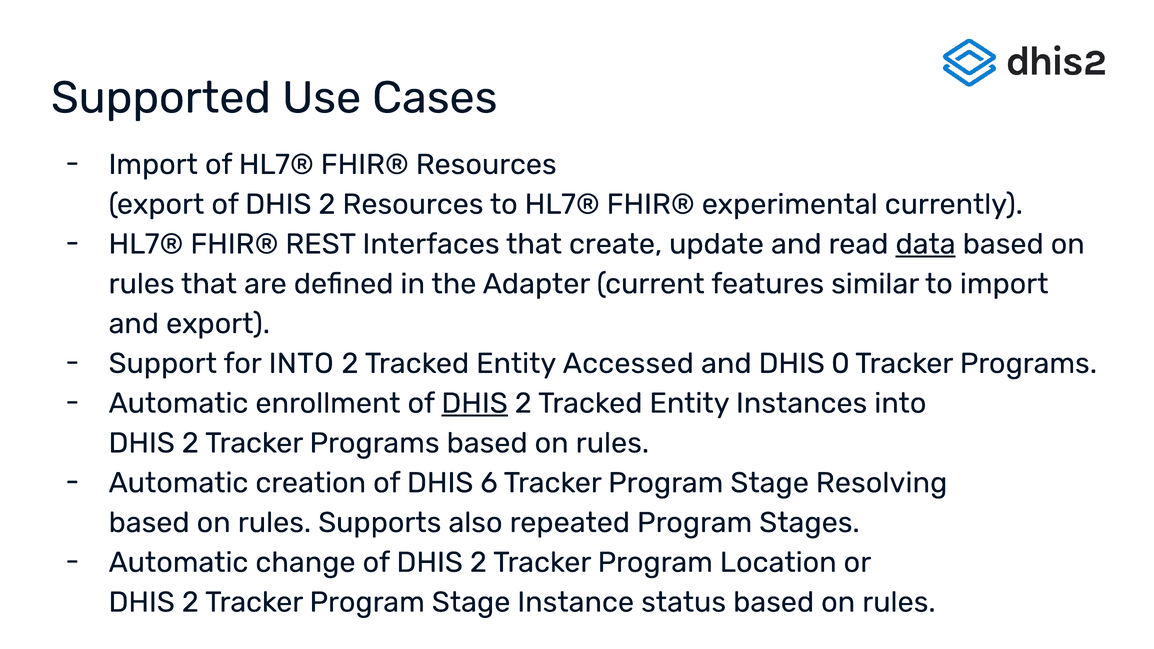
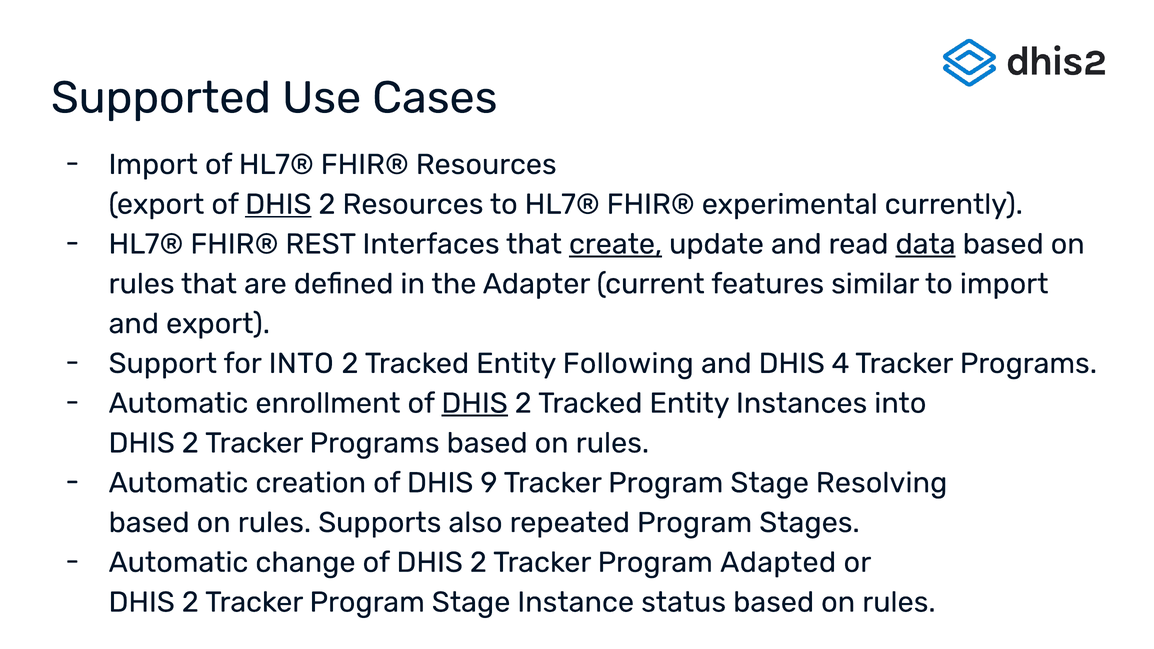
DHIS underline: none -> present (278, 204)
create underline: none -> present (616, 244)
Accessed: Accessed -> Following (628, 363)
0: 0 -> 4 (840, 363)
6: 6 -> 9 (489, 483)
Location: Location -> Adapted (778, 562)
